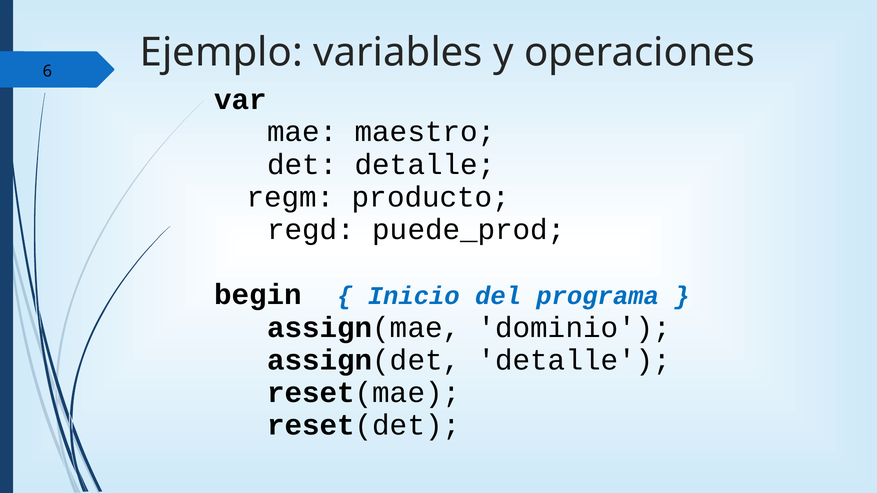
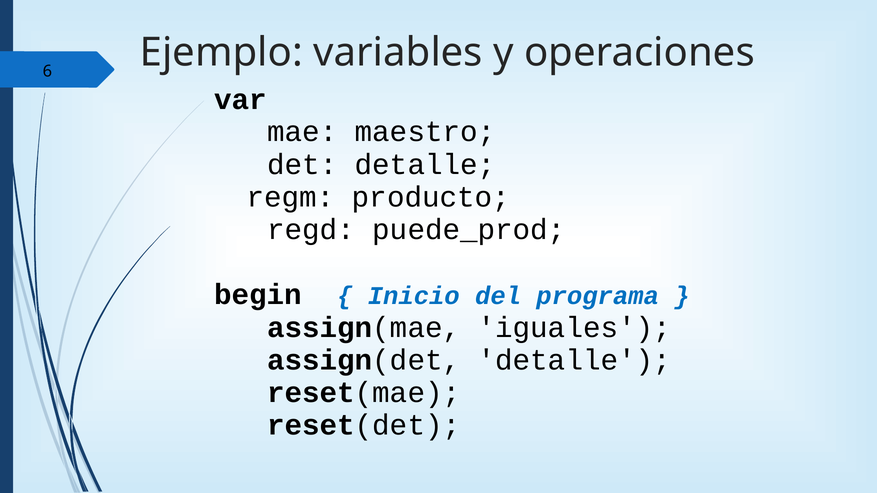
dominio: dominio -> iguales (574, 328)
